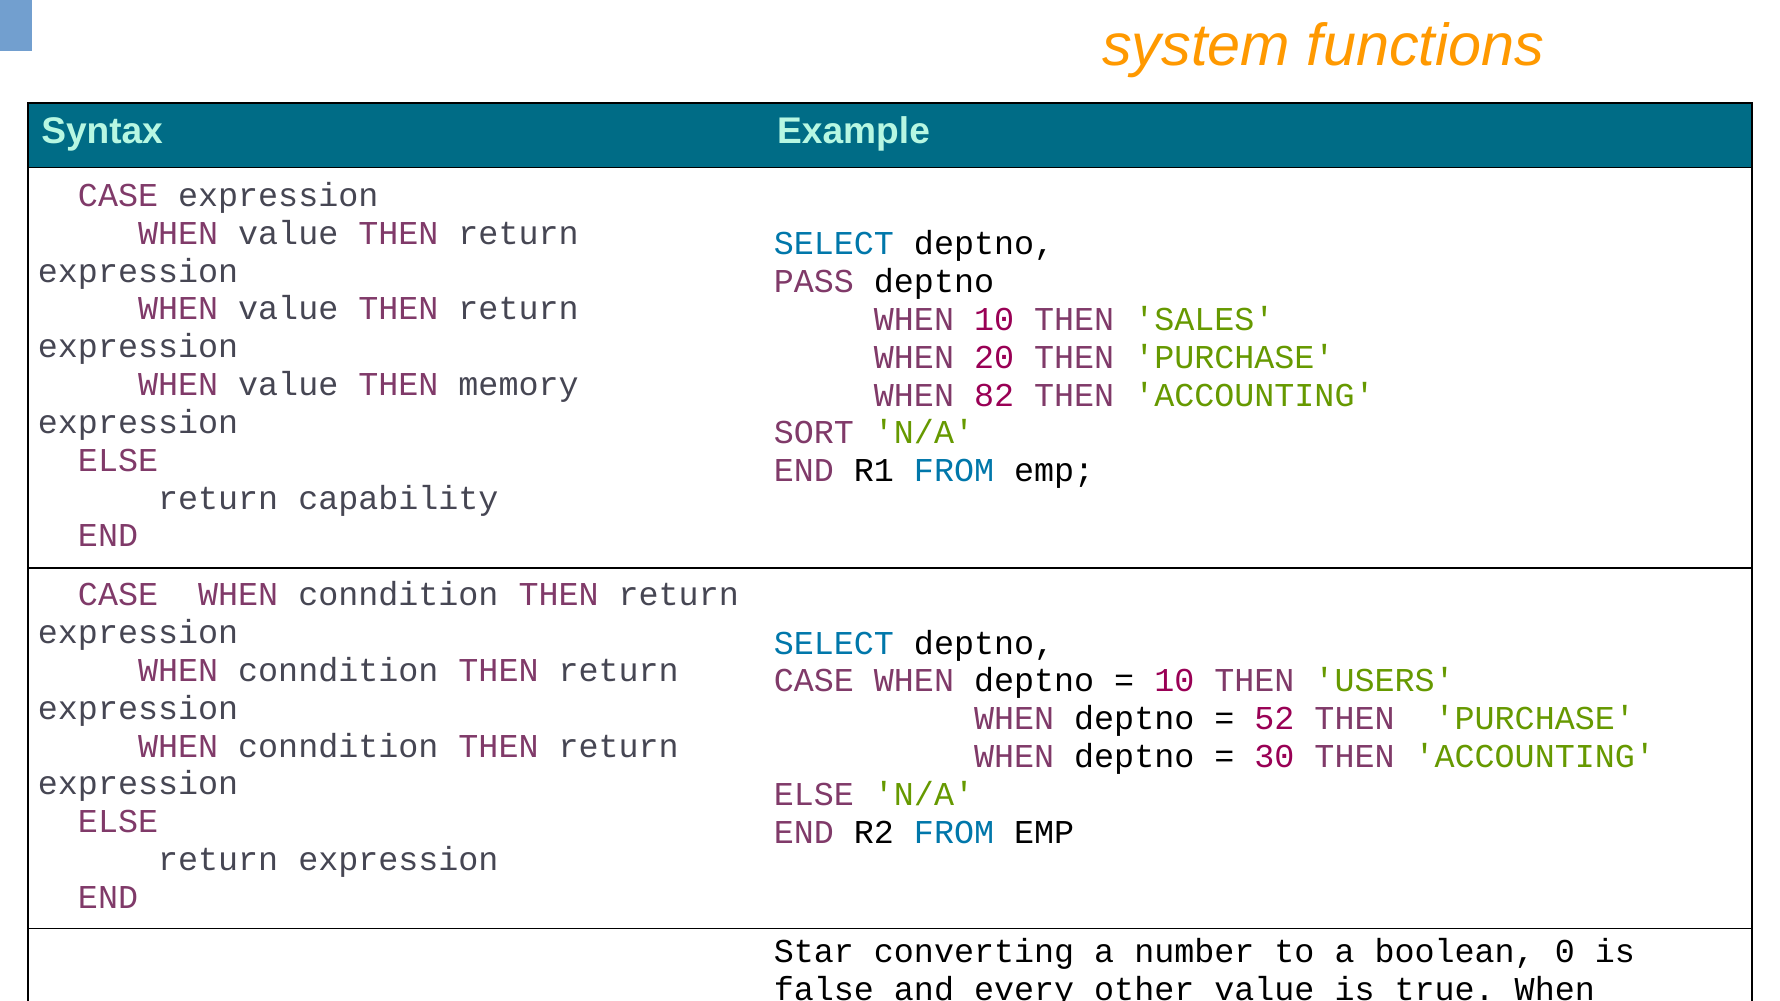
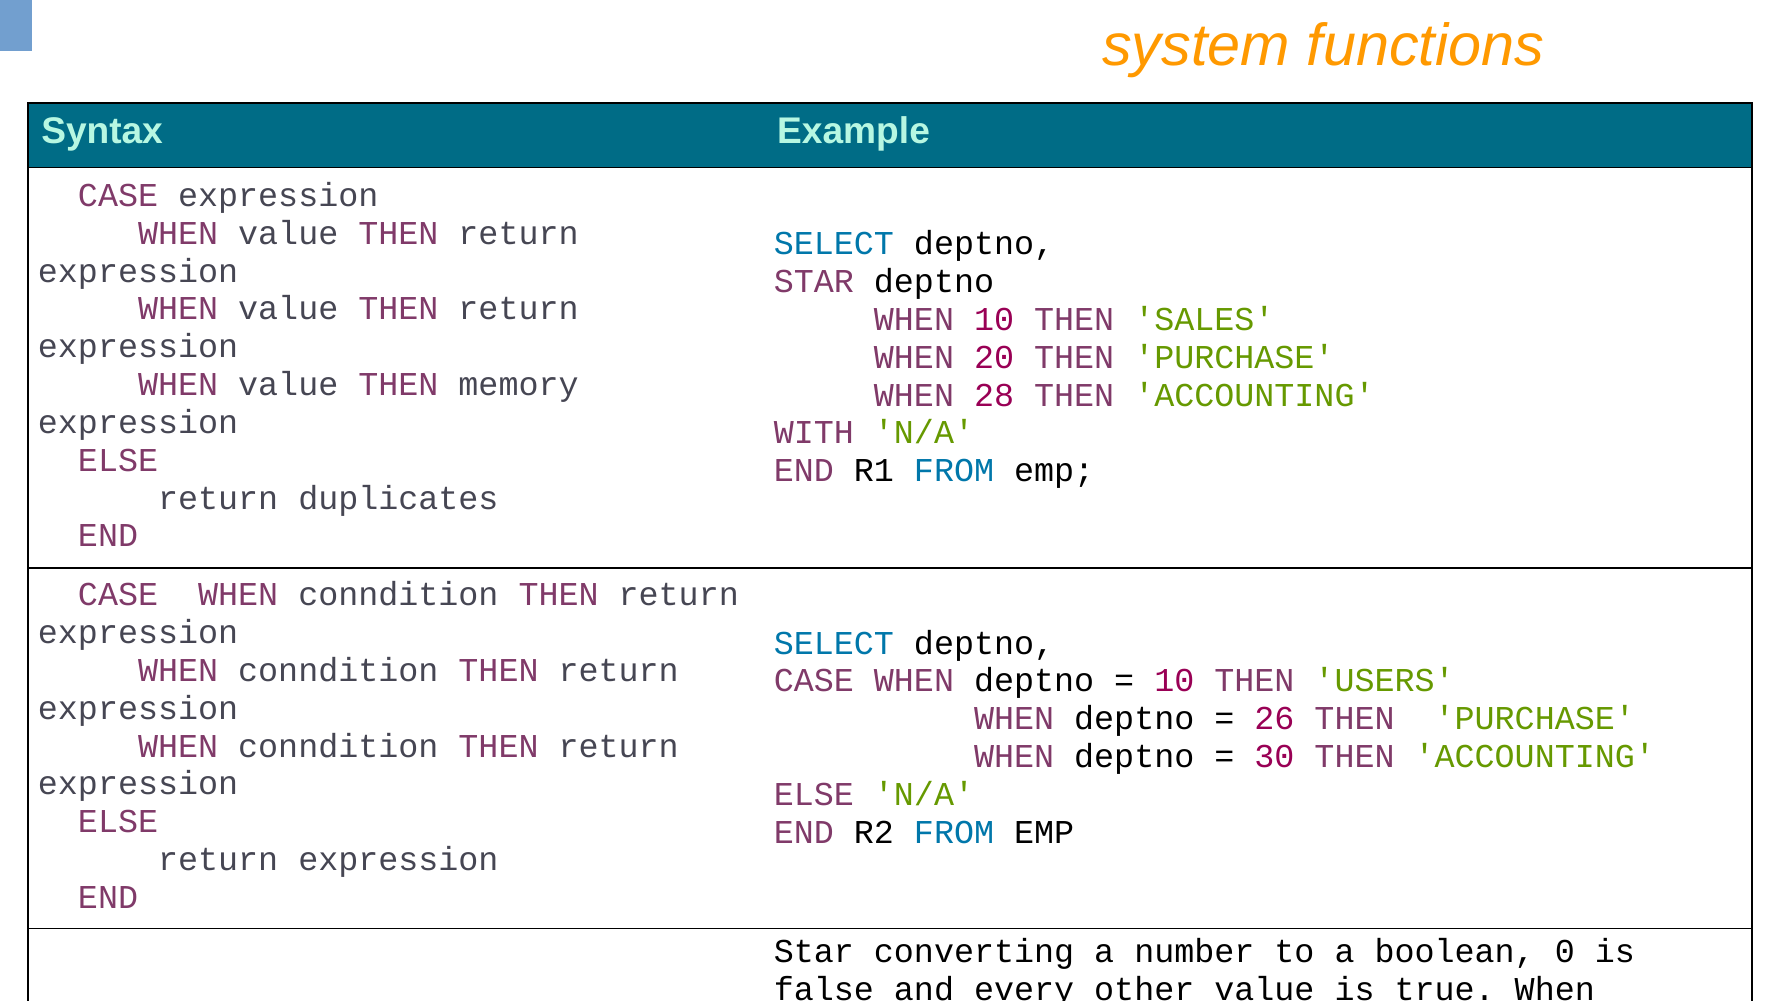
PASS: PASS -> STAR (814, 282)
82: 82 -> 28 (994, 395)
SORT: SORT -> WITH (814, 433)
capability: capability -> duplicates (398, 498)
52: 52 -> 26 (1274, 719)
